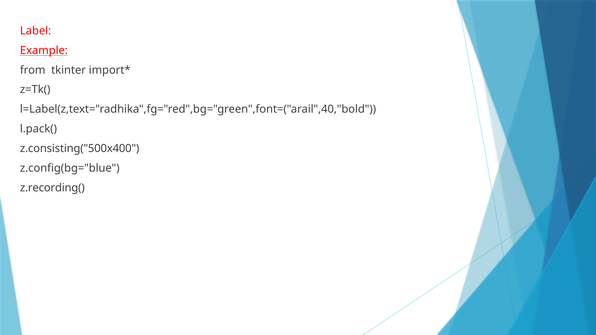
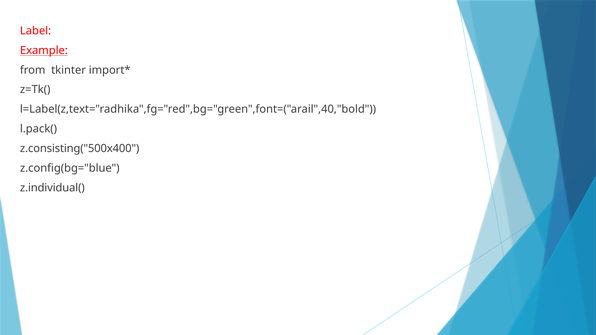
z.recording(: z.recording( -> z.individual( (52, 188)
